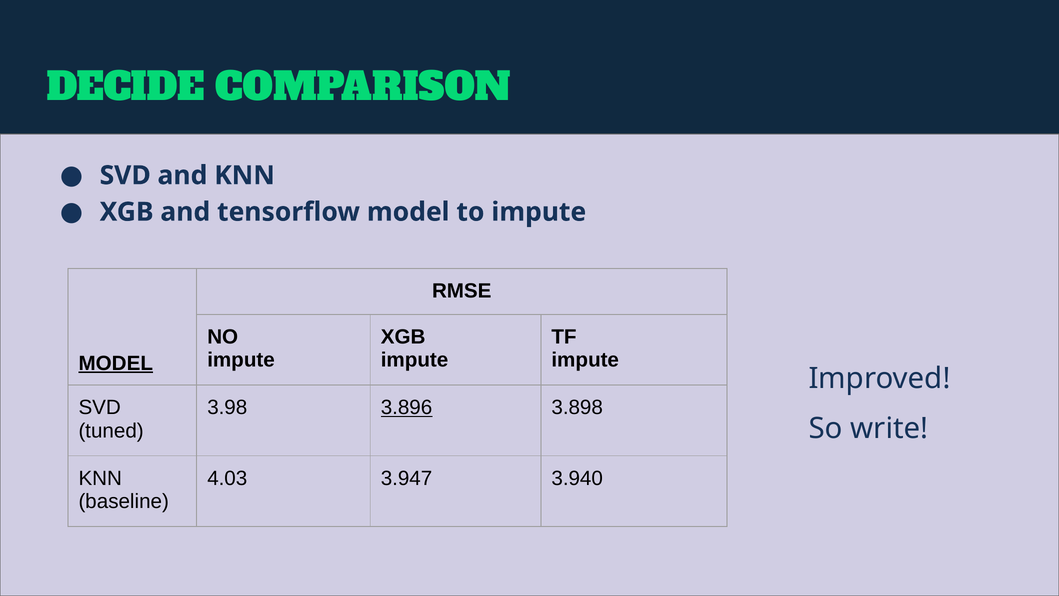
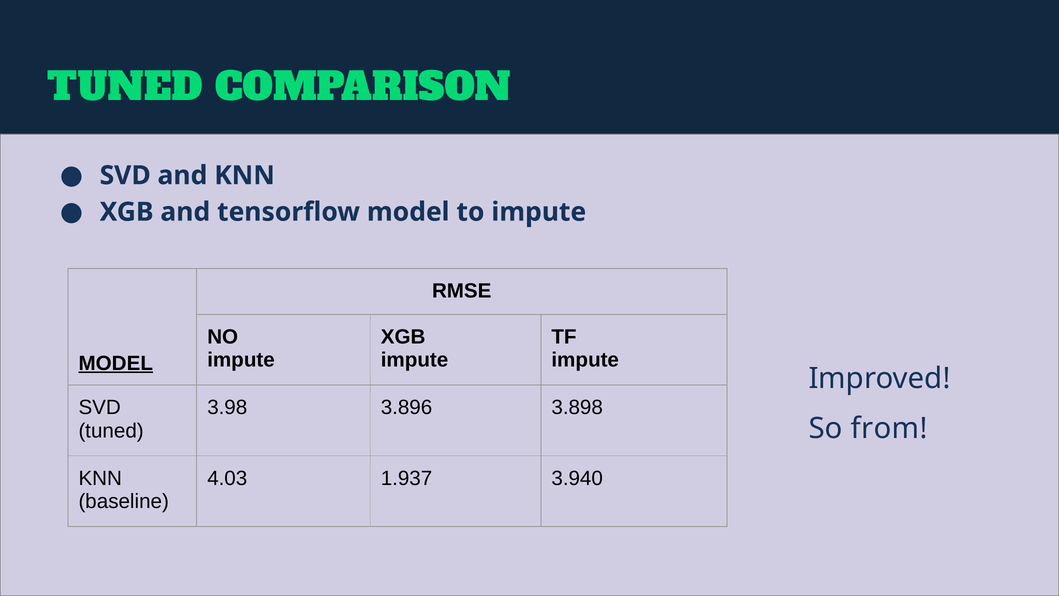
DECIDE: DECIDE -> TUNED (125, 88)
3.896 underline: present -> none (407, 407)
write: write -> from (889, 428)
3.947: 3.947 -> 1.937 (407, 478)
